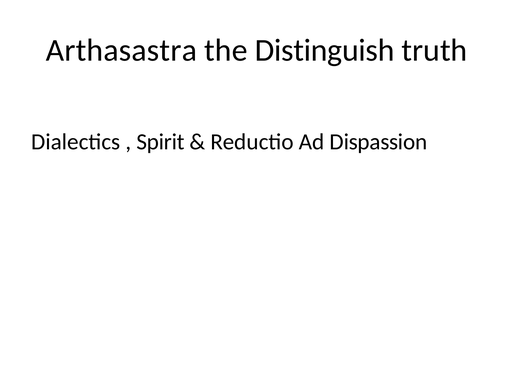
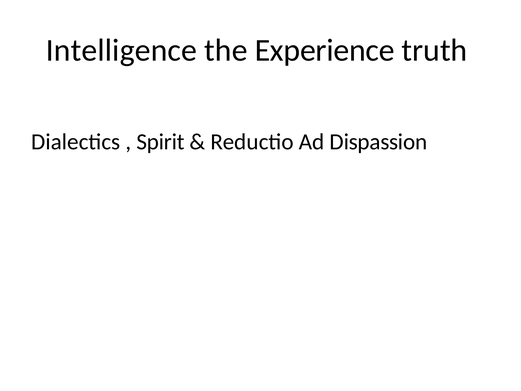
Arthasastra: Arthasastra -> Intelligence (121, 50)
Distinguish: Distinguish -> Experience (325, 50)
